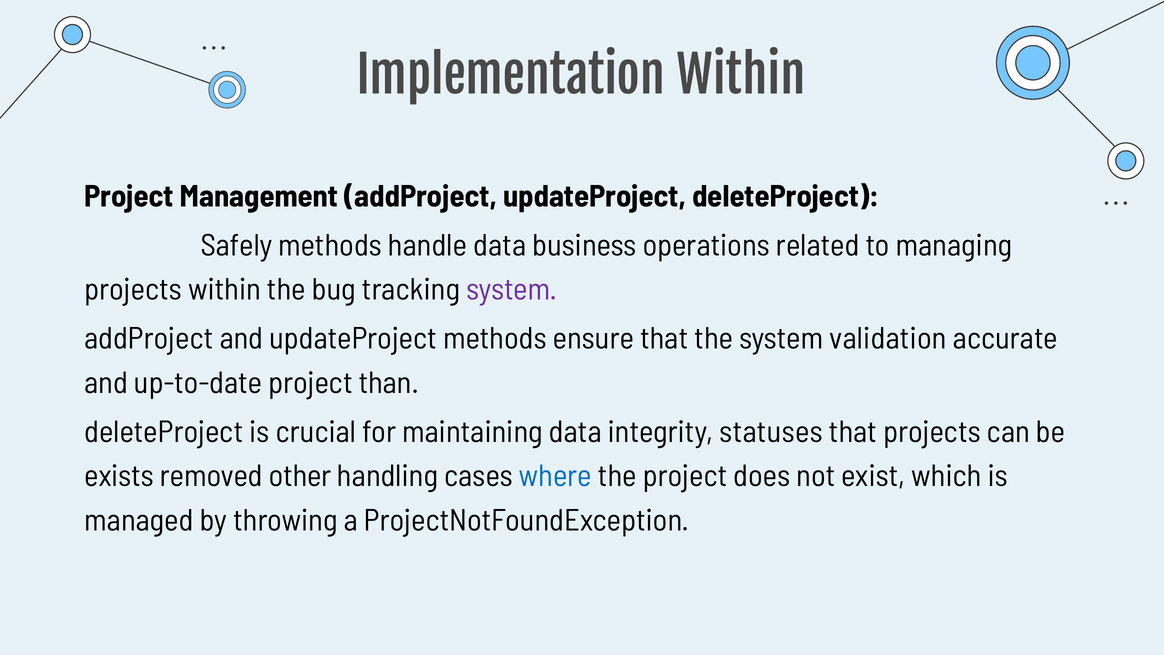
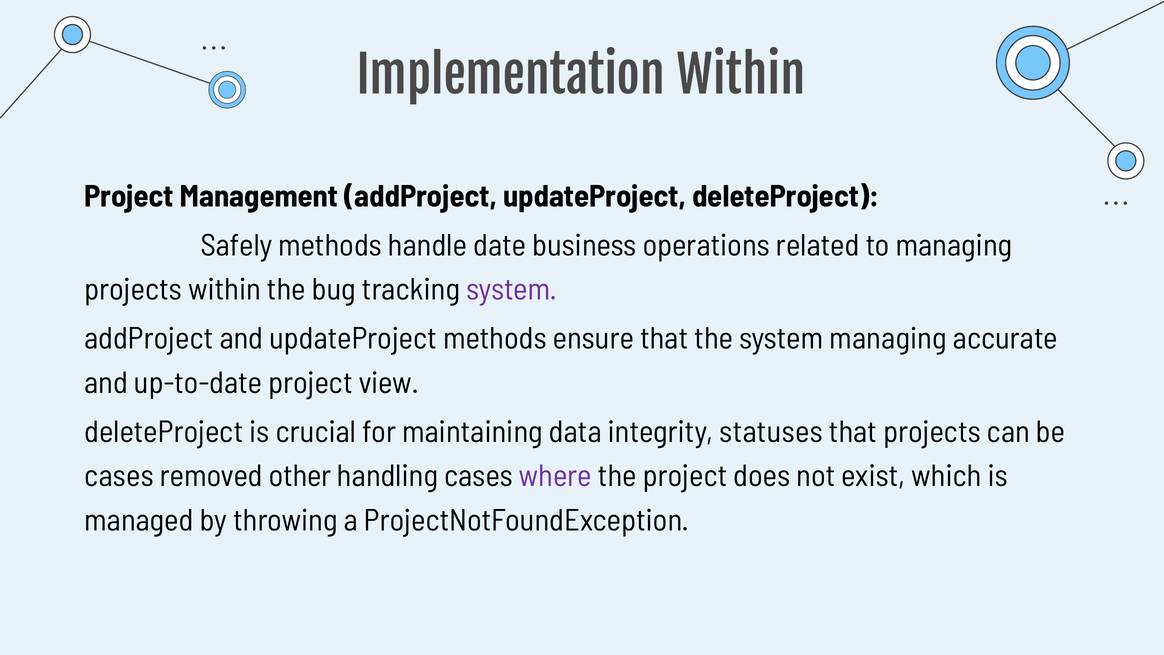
handle data: data -> date (500, 245)
system validation: validation -> managing (888, 339)
than: than -> view (389, 383)
exists: exists -> cases (119, 476)
where colour: blue -> purple (555, 476)
